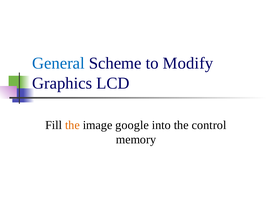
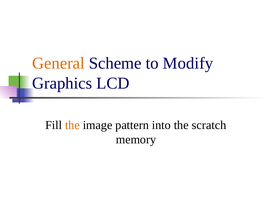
General colour: blue -> orange (58, 63)
google: google -> pattern (132, 125)
control: control -> scratch (209, 125)
